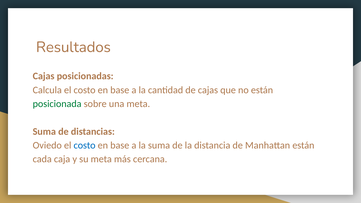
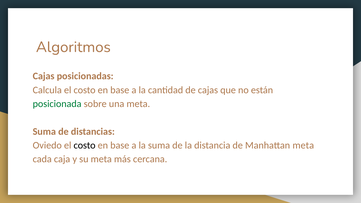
Resultados: Resultados -> Algoritmos (73, 47)
costo colour: blue -> black (85, 145)
Manhattan están: están -> meta (303, 145)
